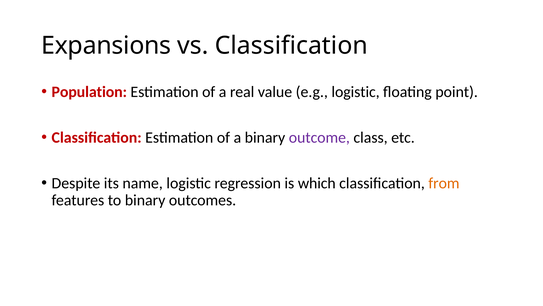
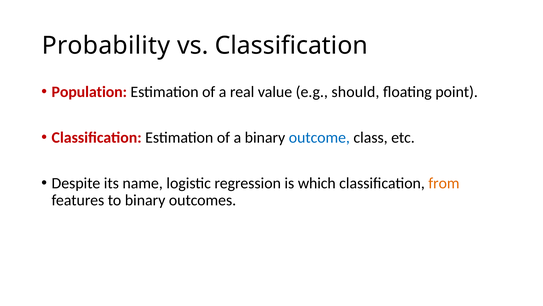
Expansions: Expansions -> Probability (106, 46)
e.g logistic: logistic -> should (355, 92)
outcome colour: purple -> blue (319, 137)
